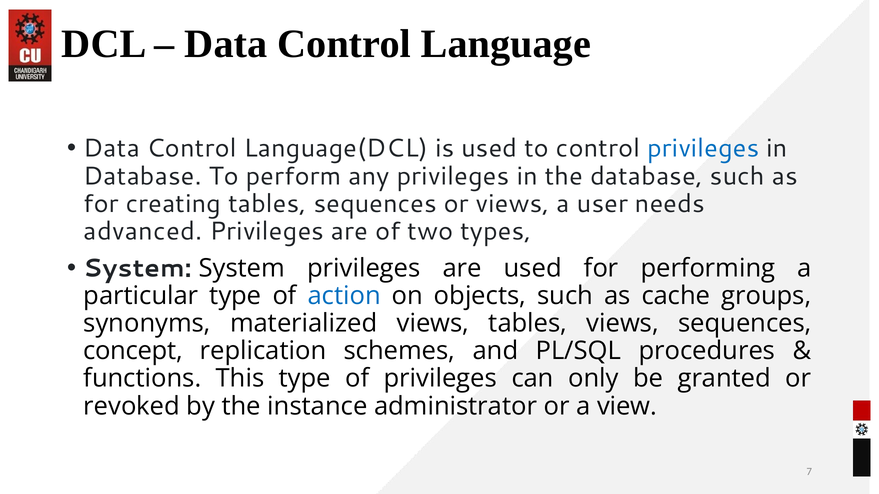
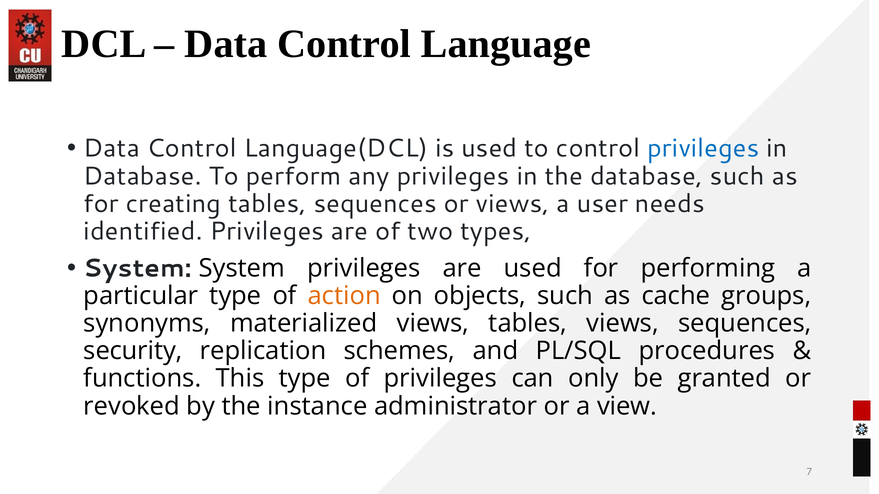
advanced: advanced -> identified (143, 231)
action colour: blue -> orange (344, 296)
concept: concept -> security (133, 351)
